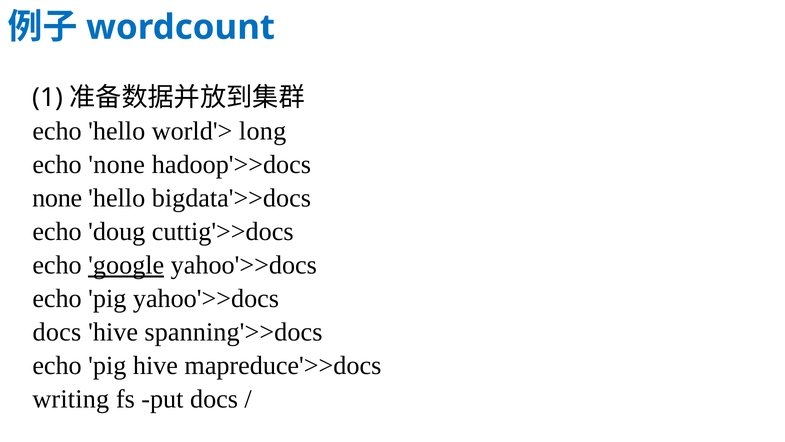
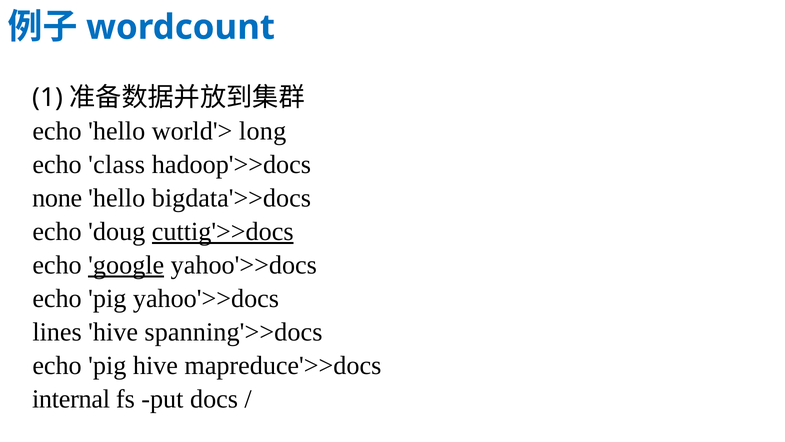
echo none: none -> class (117, 165)
cuttig'>>docs underline: none -> present (223, 232)
docs: docs -> lines (57, 332)
writing: writing -> internal (71, 399)
